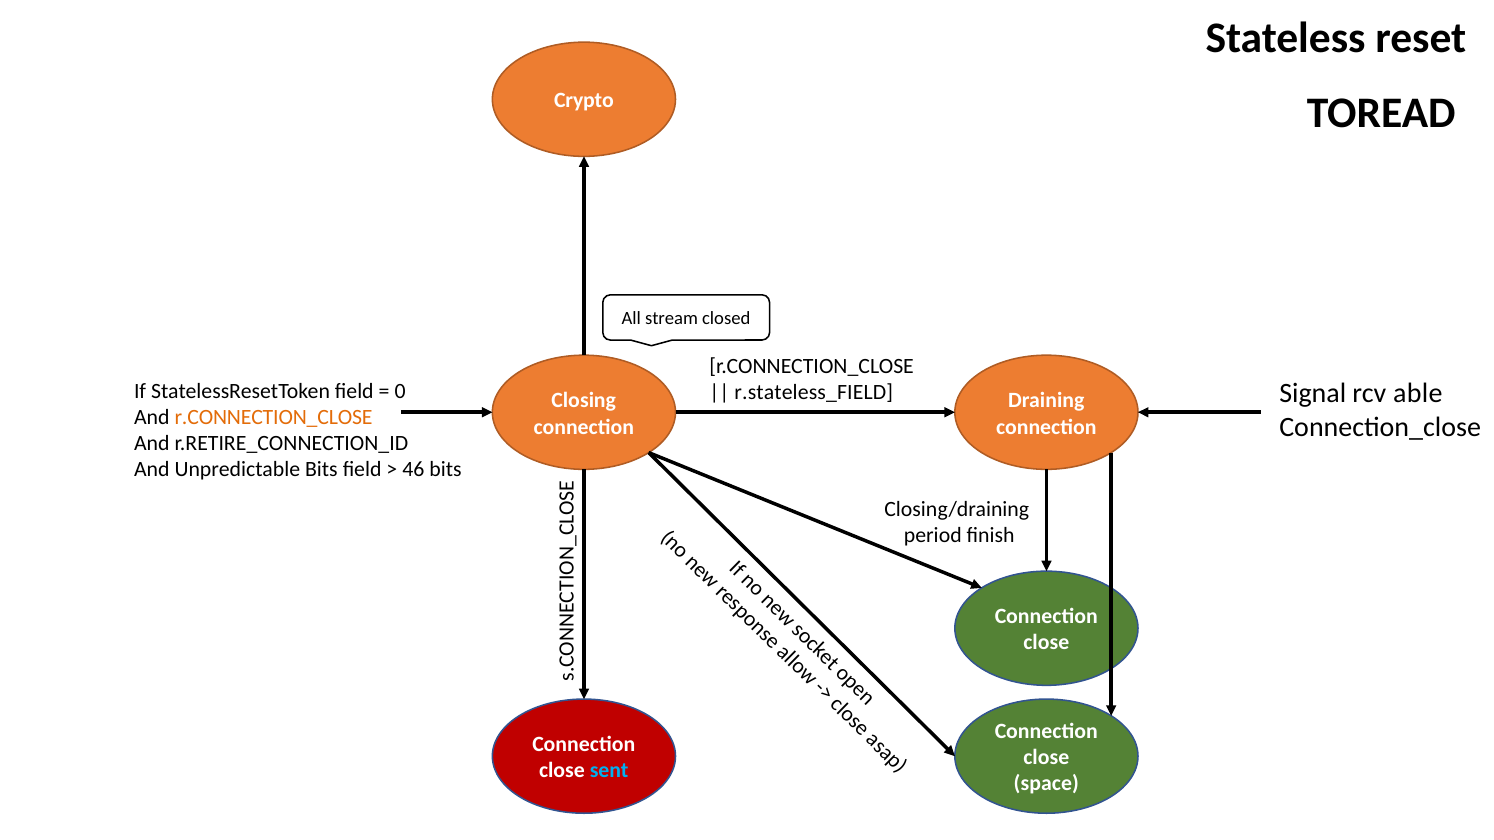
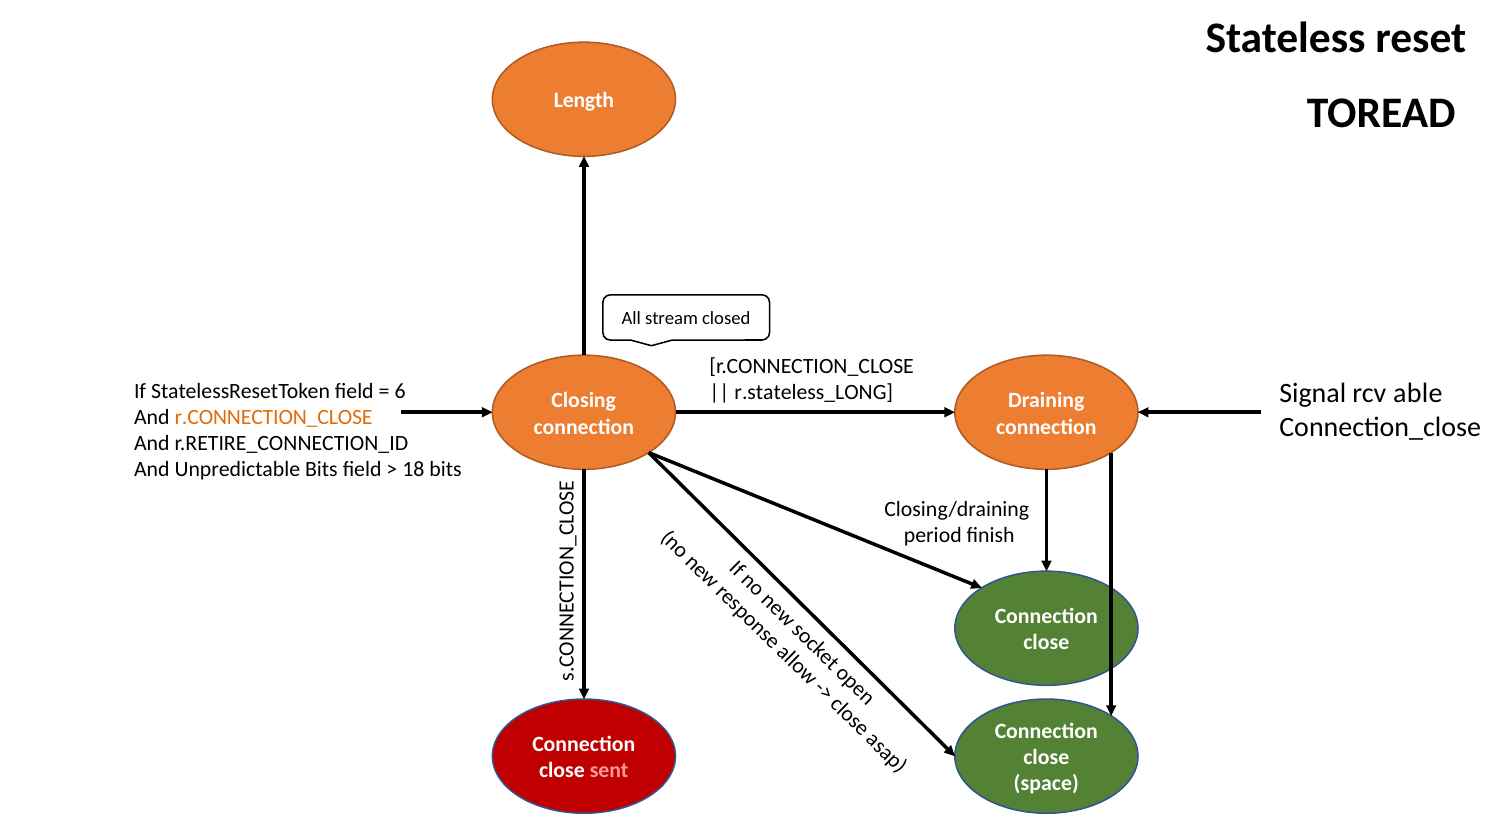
Crypto: Crypto -> Length (584, 101)
0: 0 -> 6 (400, 391)
r.stateless_FIELD: r.stateless_FIELD -> r.stateless_LONG (814, 392)
46: 46 -> 18 (413, 470)
sent colour: light blue -> pink (609, 771)
